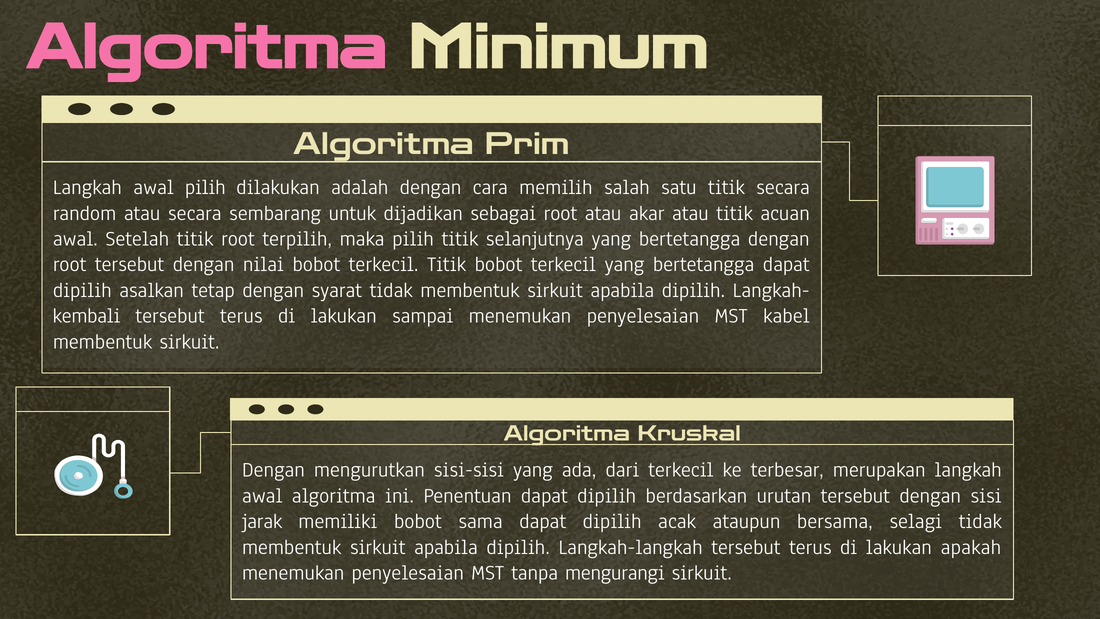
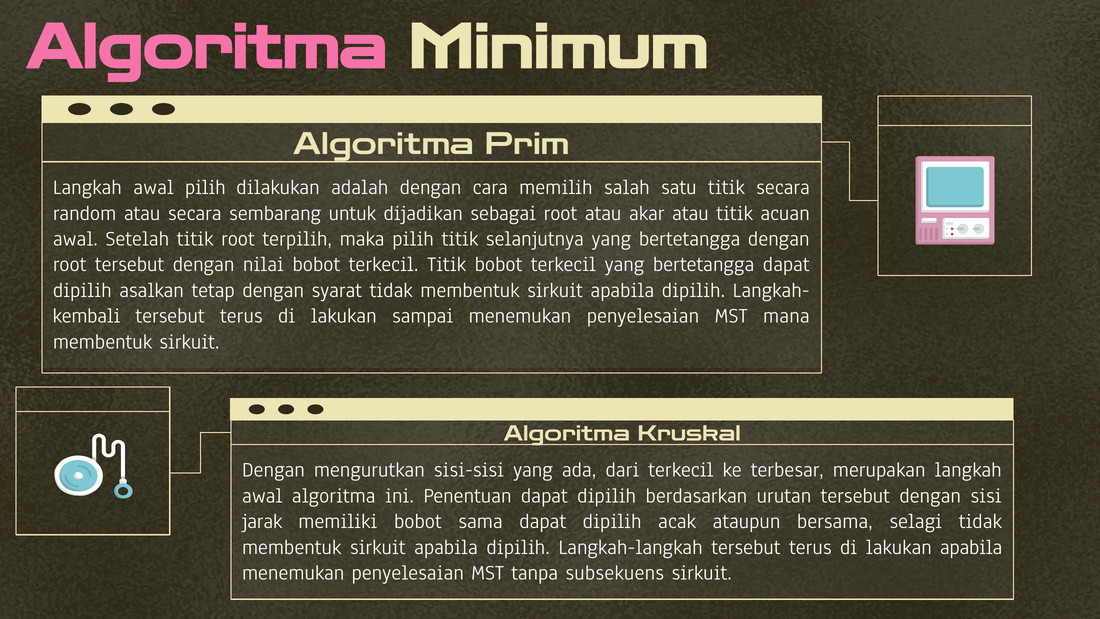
kabel: kabel -> mana (786, 316)
lakukan apakah: apakah -> apabila (971, 547)
mengurangi: mengurangi -> subsekuens (615, 572)
